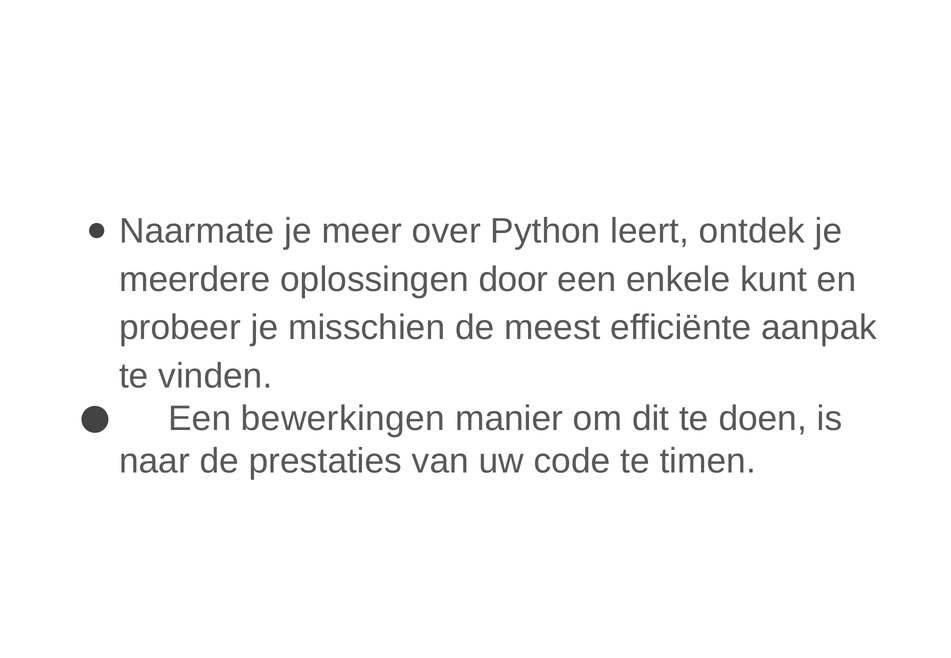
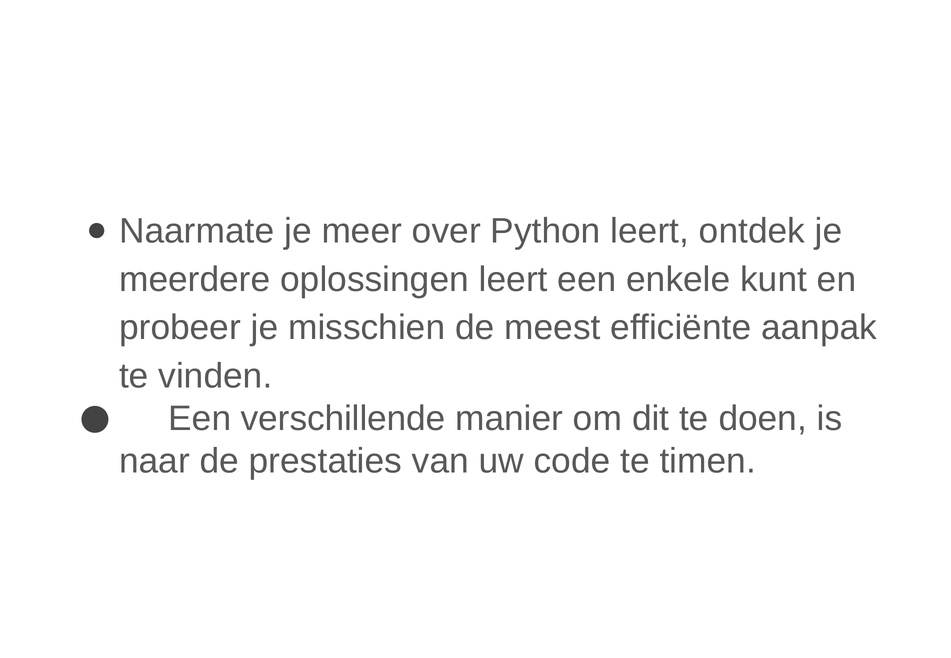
oplossingen door: door -> leert (513, 280)
bewerkingen: bewerkingen -> verschillende (343, 419)
